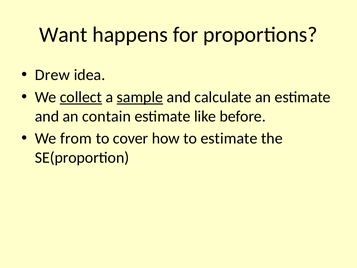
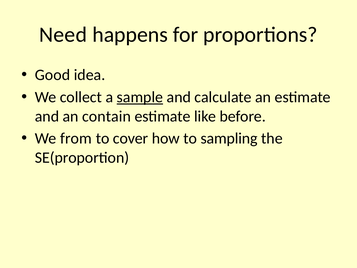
Want: Want -> Need (63, 35)
Drew: Drew -> Good (52, 75)
collect underline: present -> none (81, 97)
to estimate: estimate -> sampling (229, 138)
